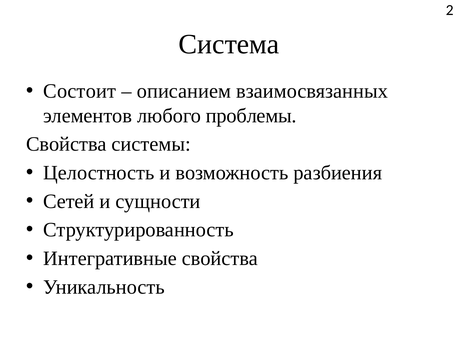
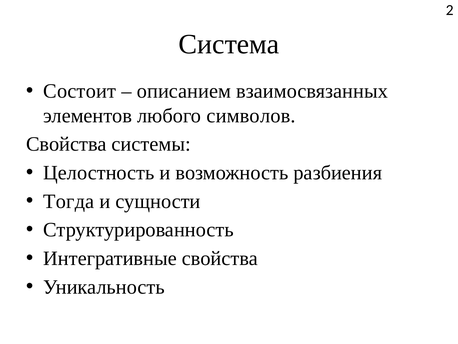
проблемы: проблемы -> символов (251, 115)
Сетей: Сетей -> Тогда (69, 201)
